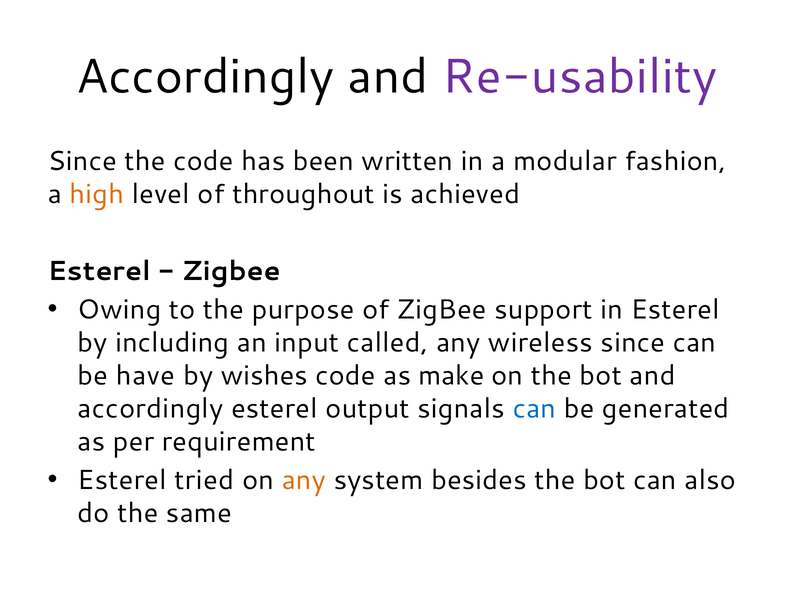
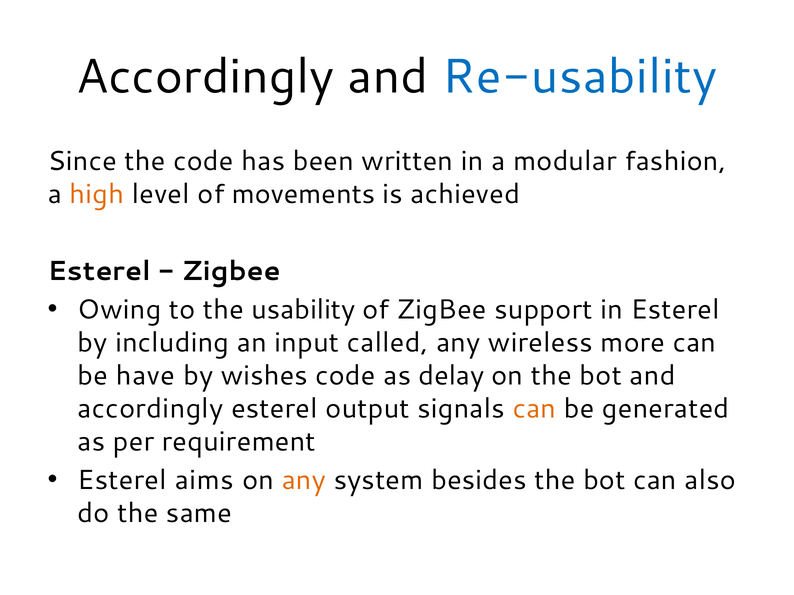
Re-usability colour: purple -> blue (580, 77)
throughout: throughout -> movements (304, 194)
purpose: purpose -> usability (303, 310)
wireless since: since -> more (633, 343)
make: make -> delay (451, 376)
can colour: blue -> orange (534, 409)
tried: tried -> aims (204, 481)
